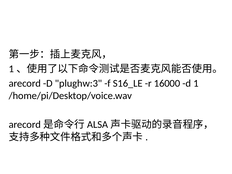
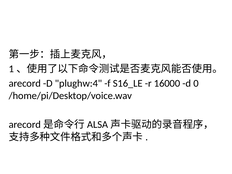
plughw:3: plughw:3 -> plughw:4 (79, 83)
1: 1 -> 0 (196, 83)
